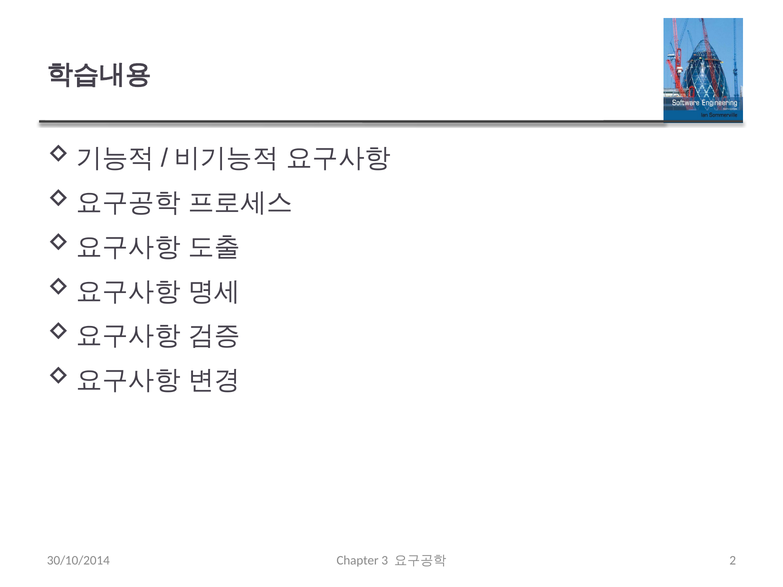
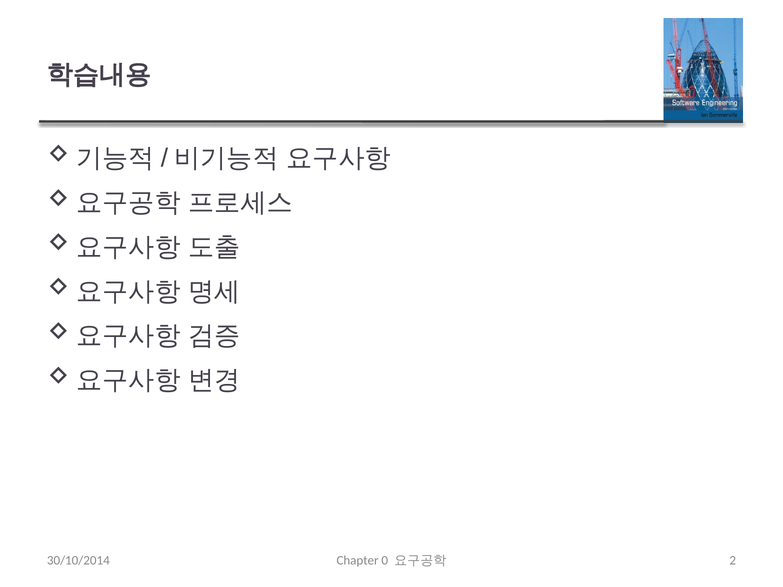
3: 3 -> 0 (385, 561)
